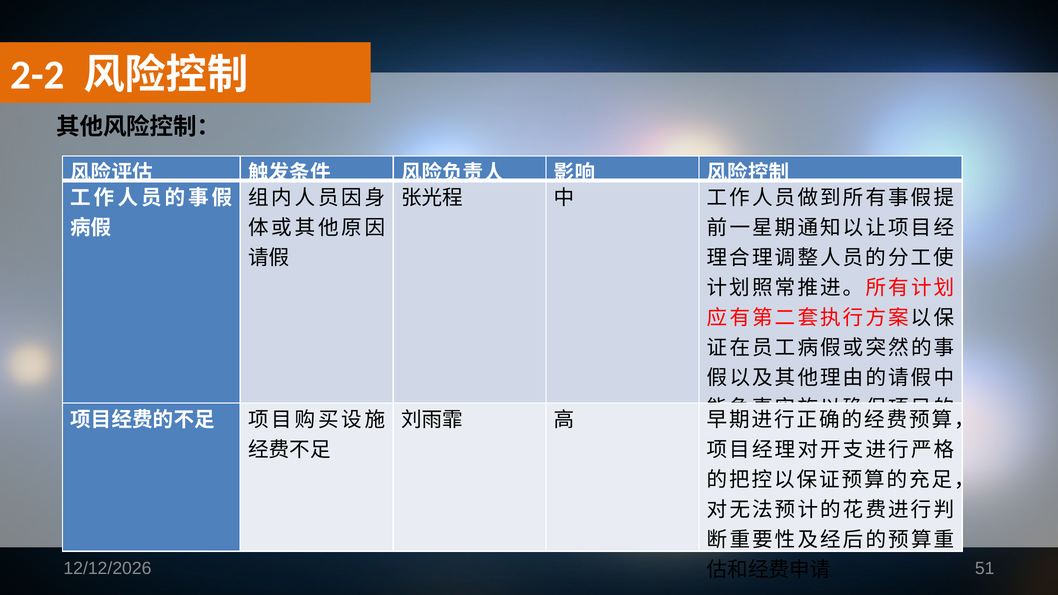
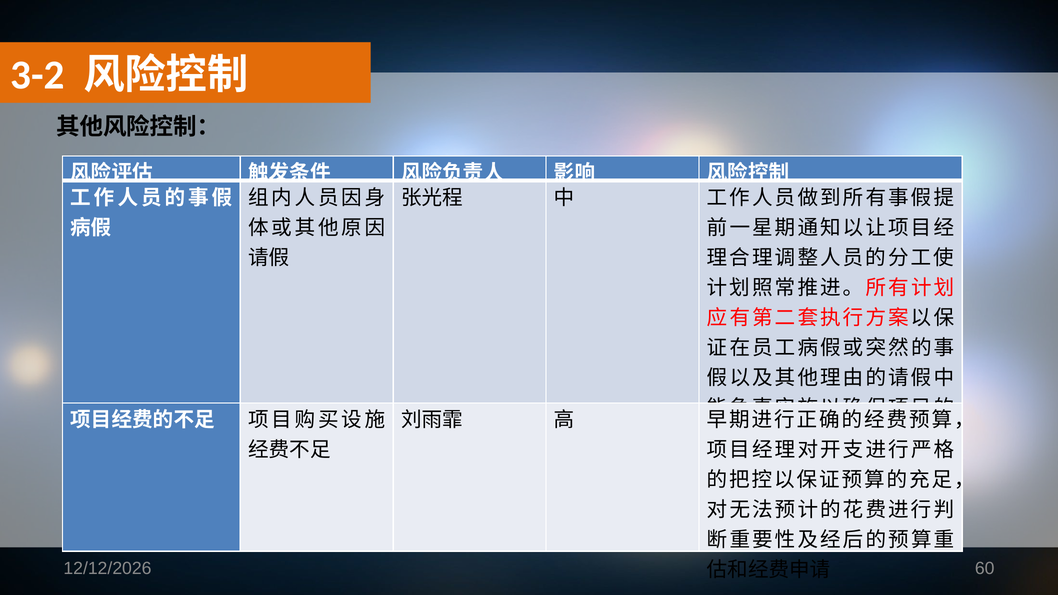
2-2: 2-2 -> 3-2 (38, 75)
51: 51 -> 60 (985, 569)
